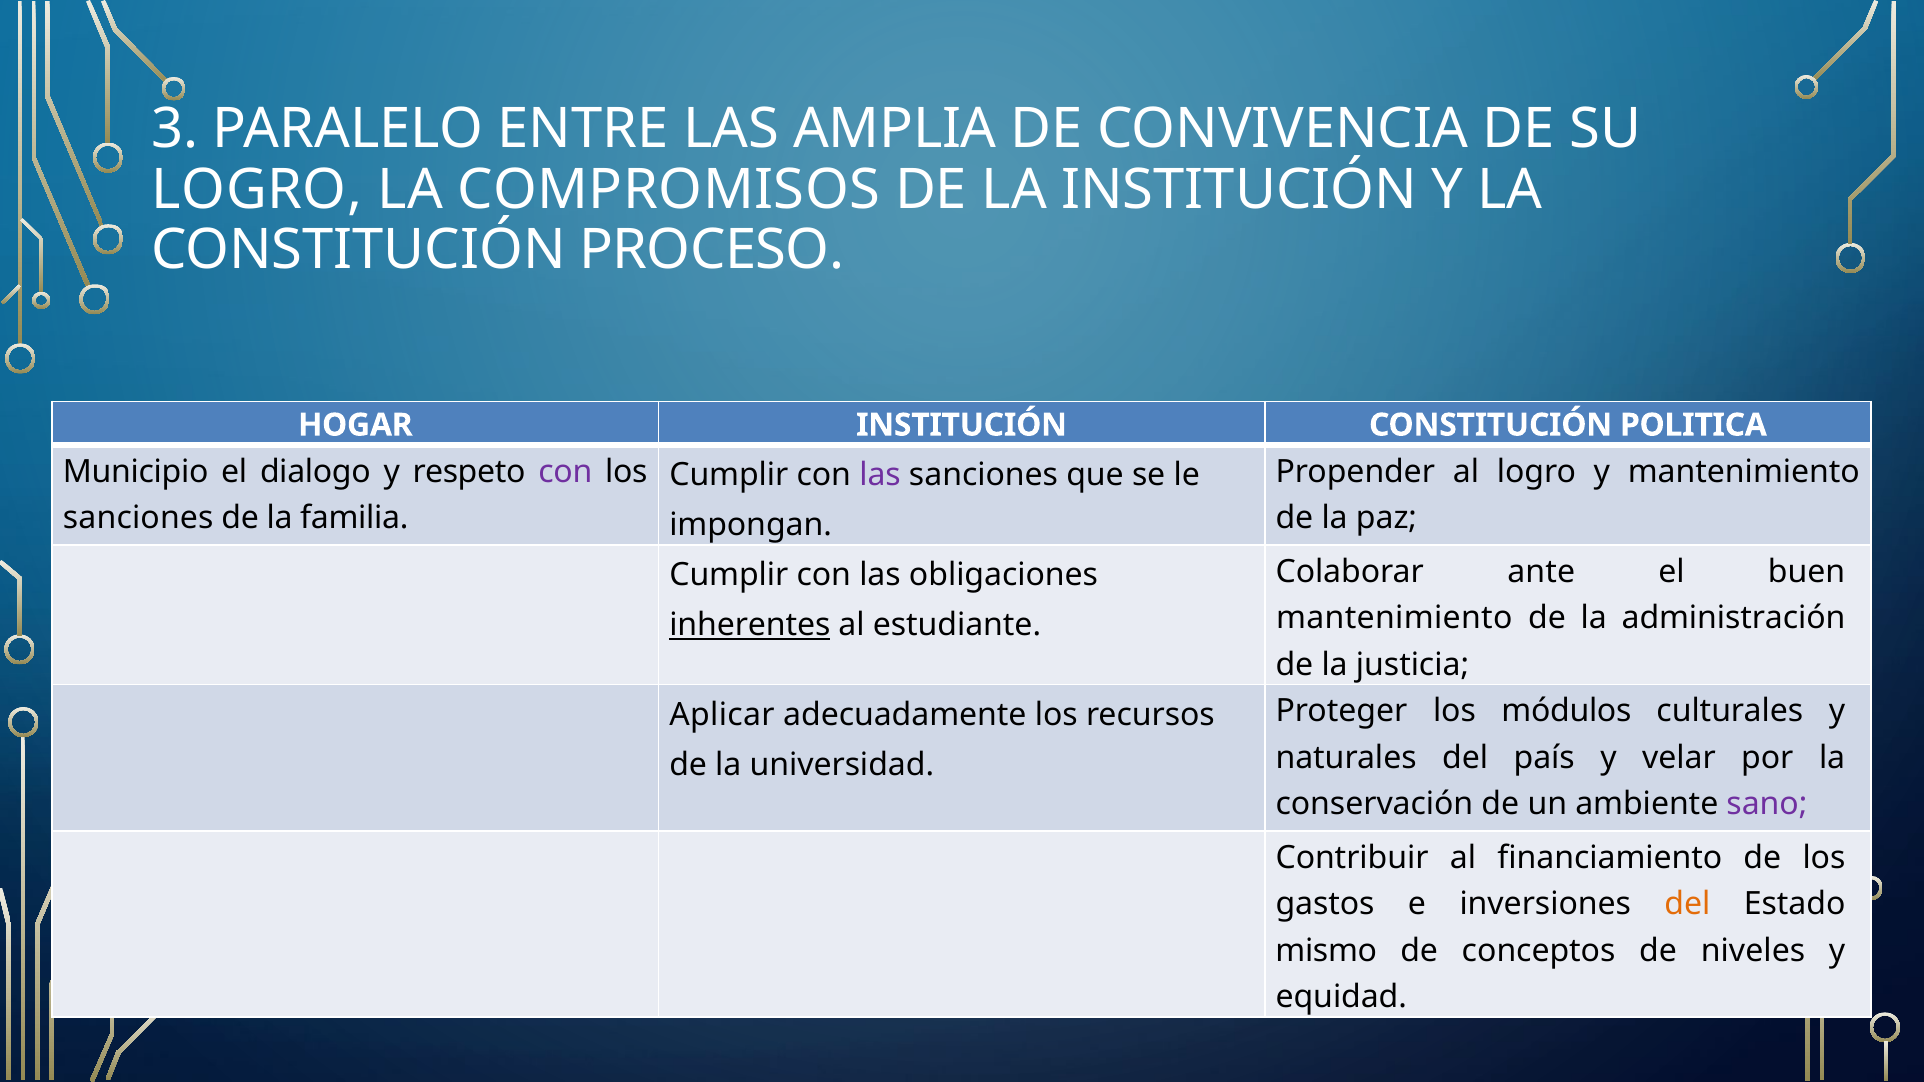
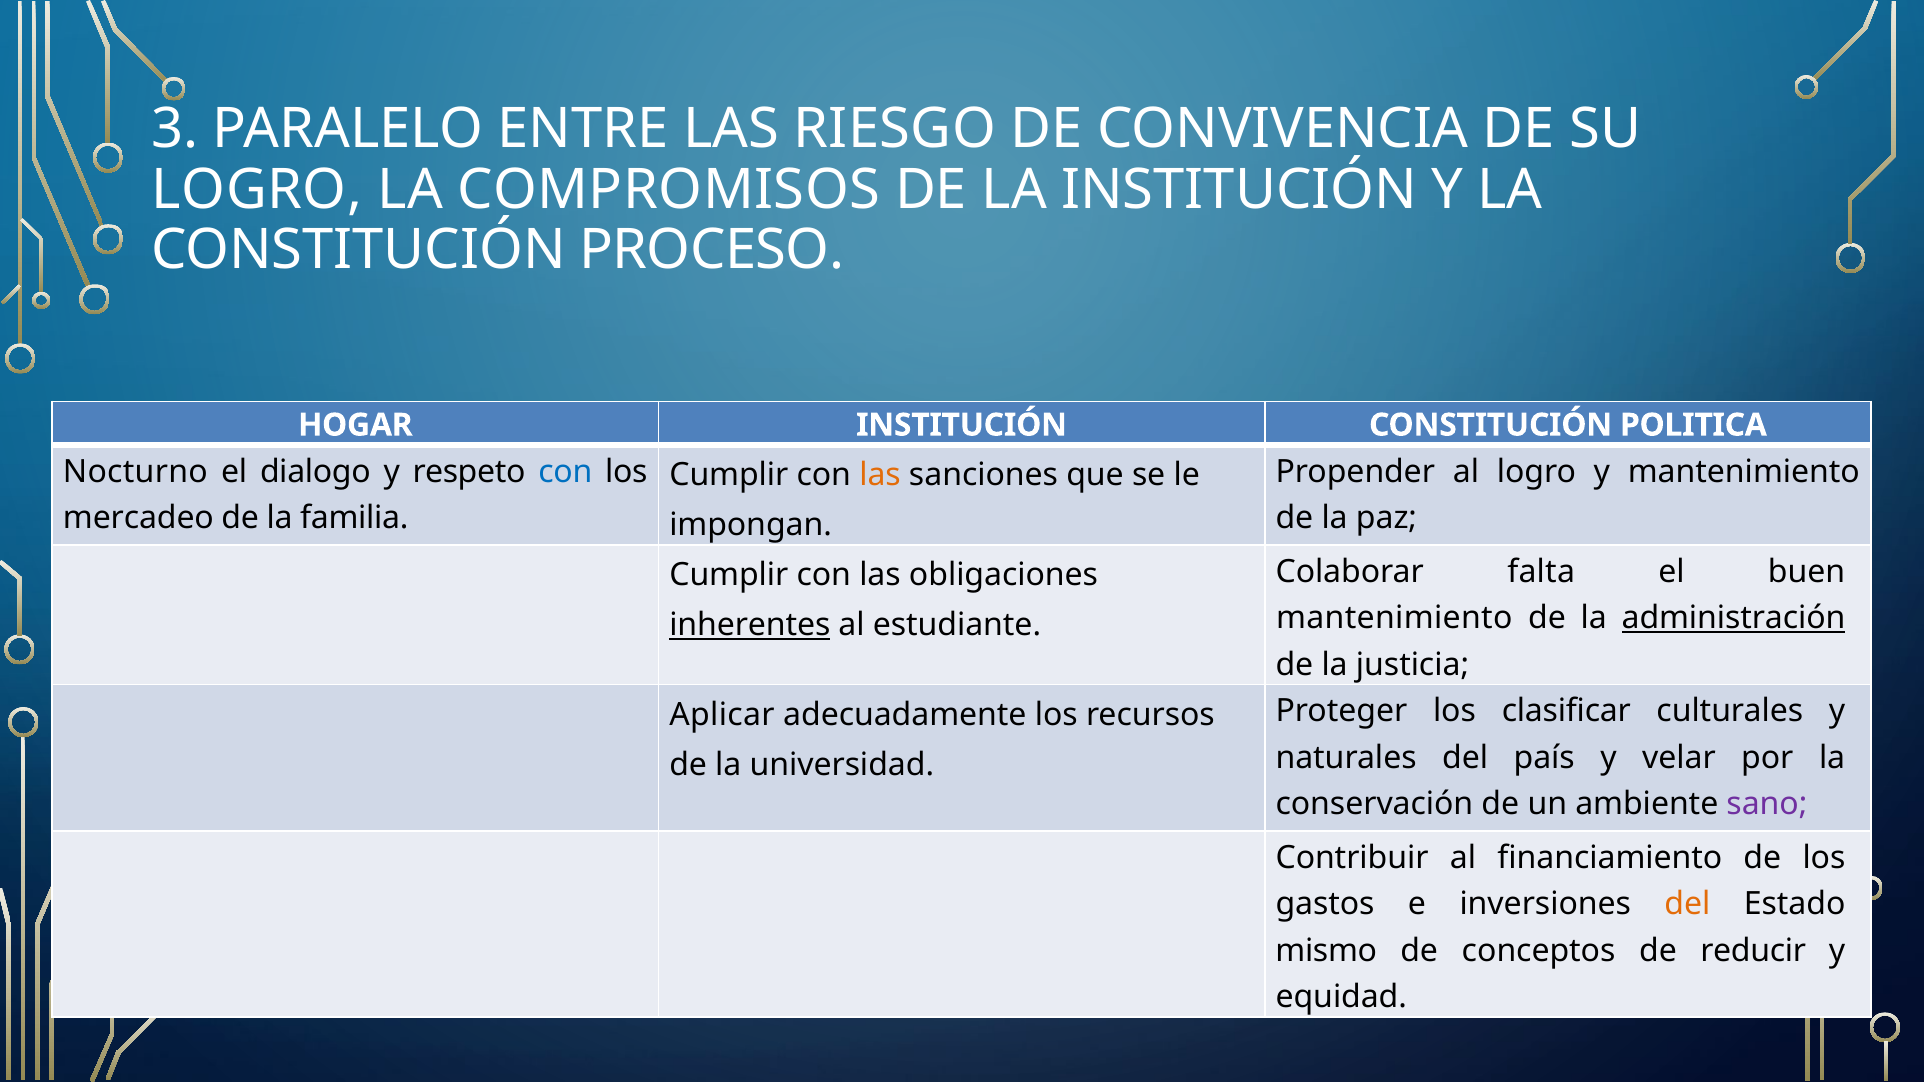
AMPLIA: AMPLIA -> RIESGO (895, 129)
Municipio: Municipio -> Nocturno (135, 472)
con colour: purple -> blue (565, 472)
las colour: purple -> orange (880, 475)
sanciones: sanciones -> mercadeo (138, 518)
ante: ante -> falta (1541, 572)
administración underline: none -> present (1734, 618)
módulos: módulos -> clasificar (1566, 711)
niveles: niveles -> reducir (1753, 951)
